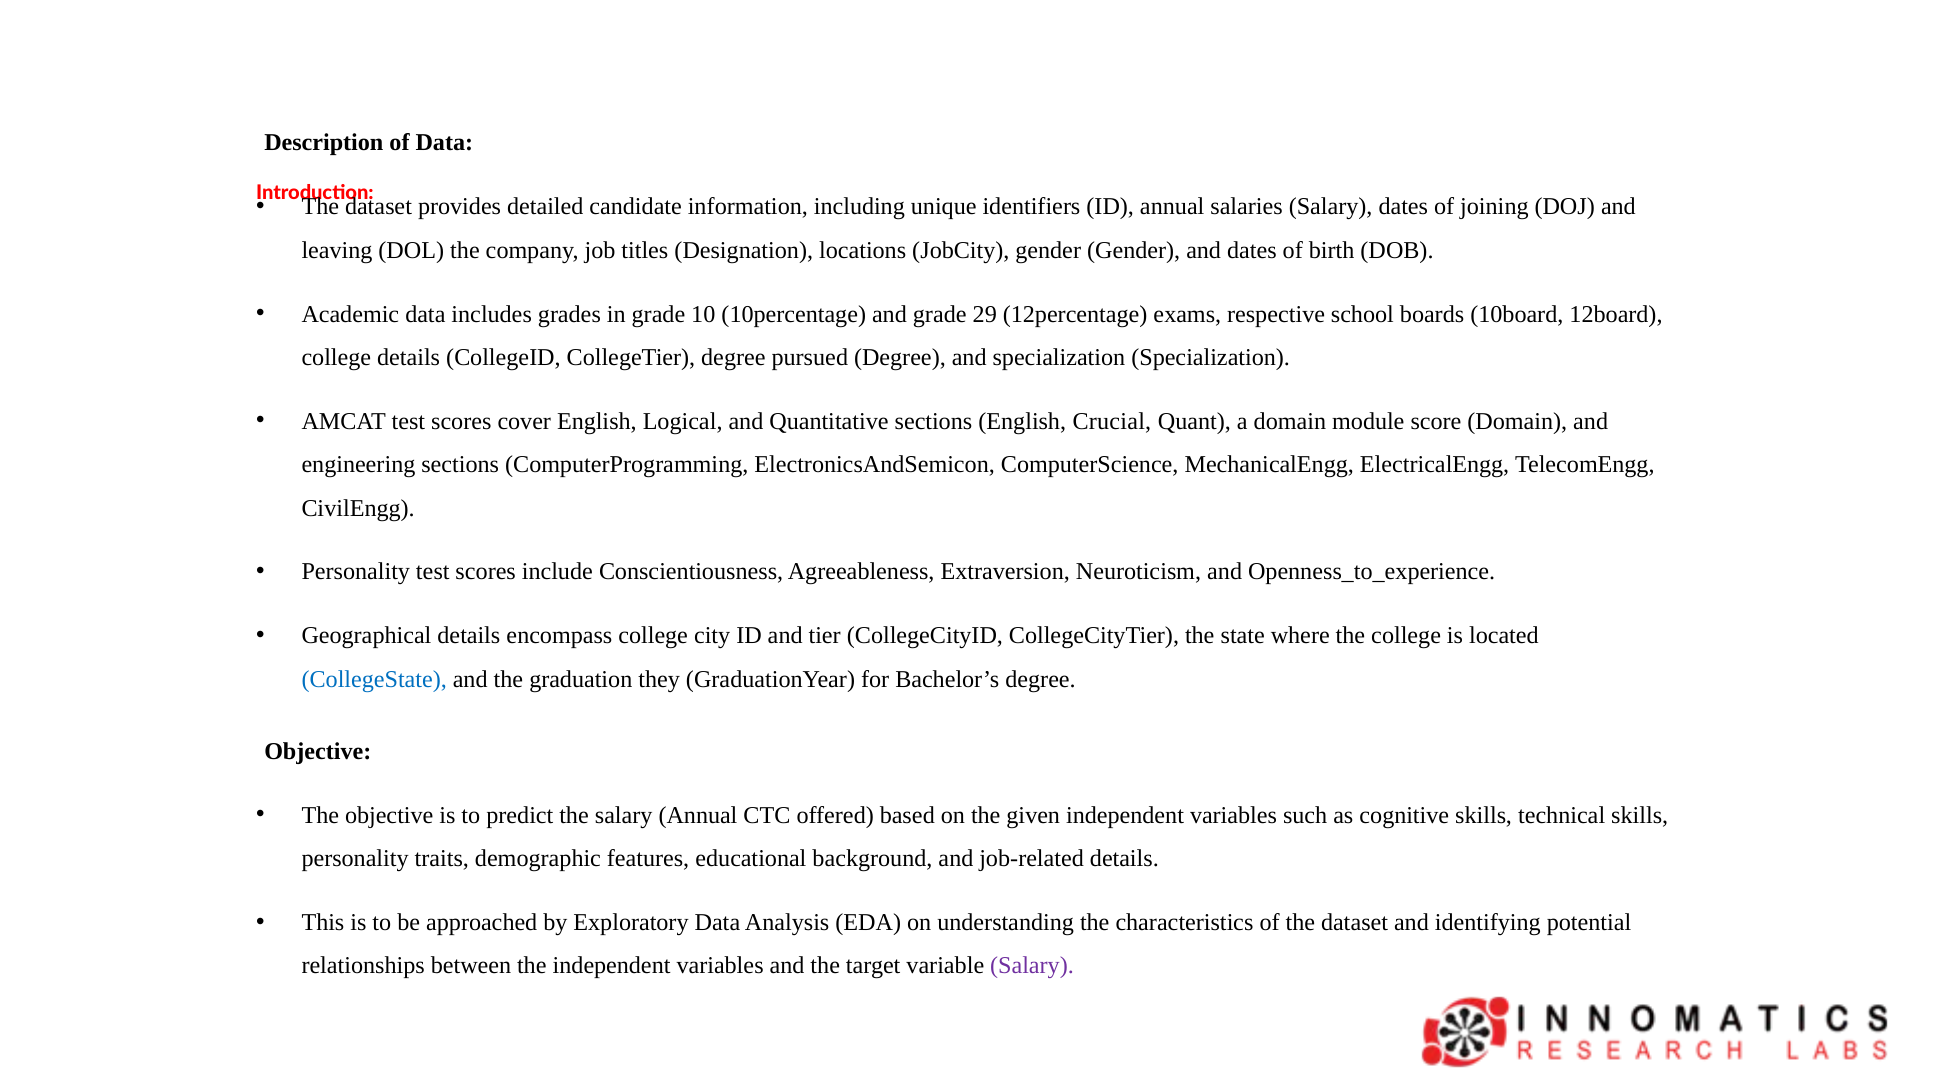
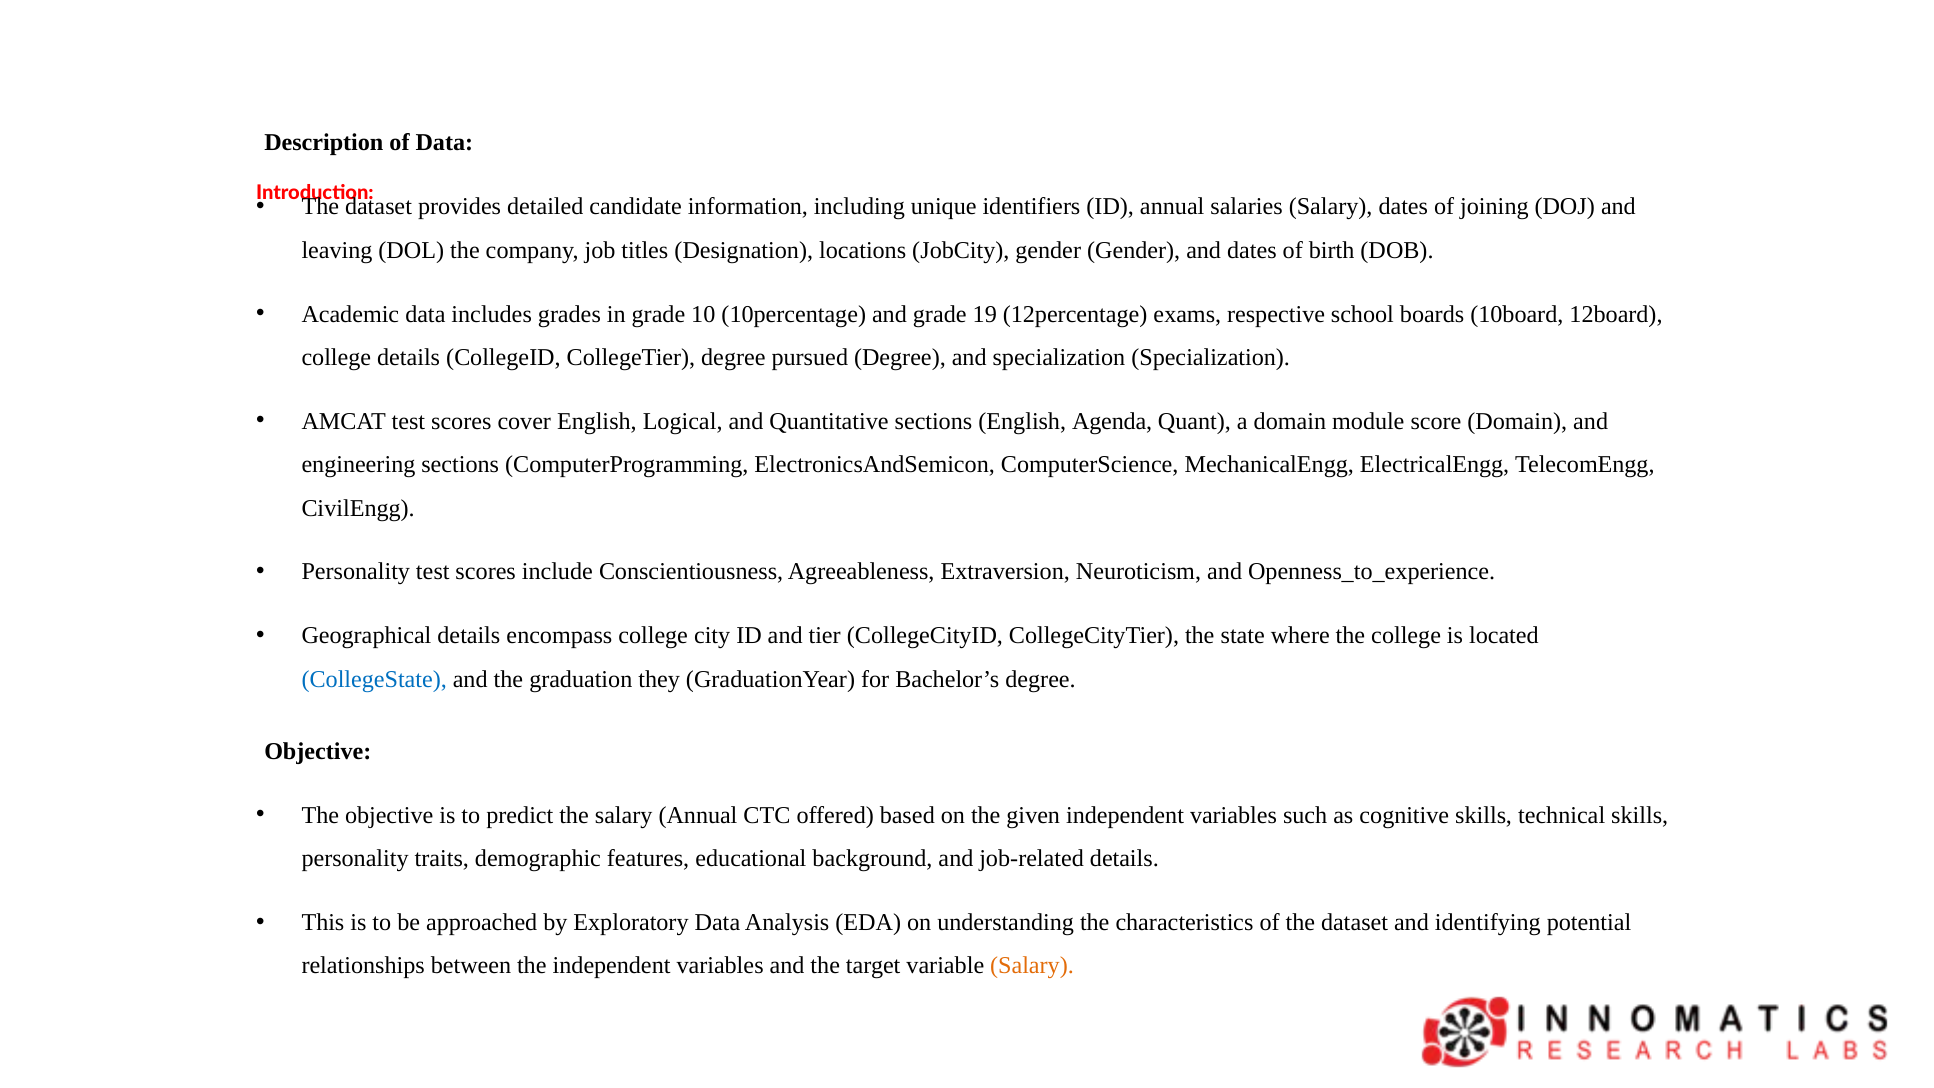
29: 29 -> 19 (985, 314)
Crucial: Crucial -> Agenda (1112, 421)
Salary colour: purple -> orange (1032, 966)
